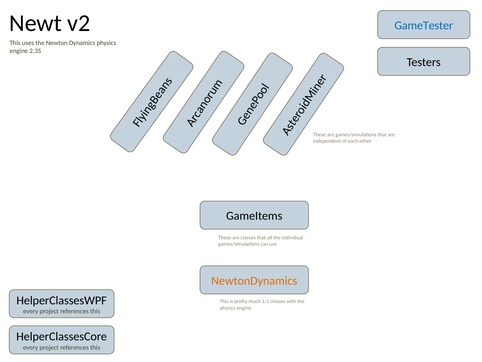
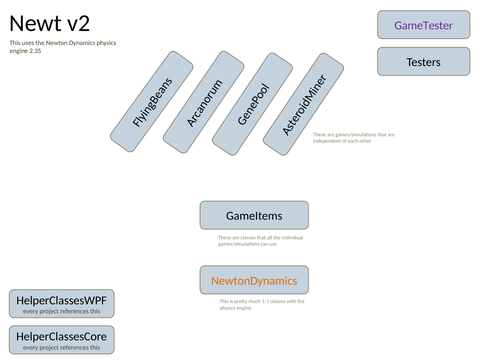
GameTester colour: blue -> purple (424, 25)
